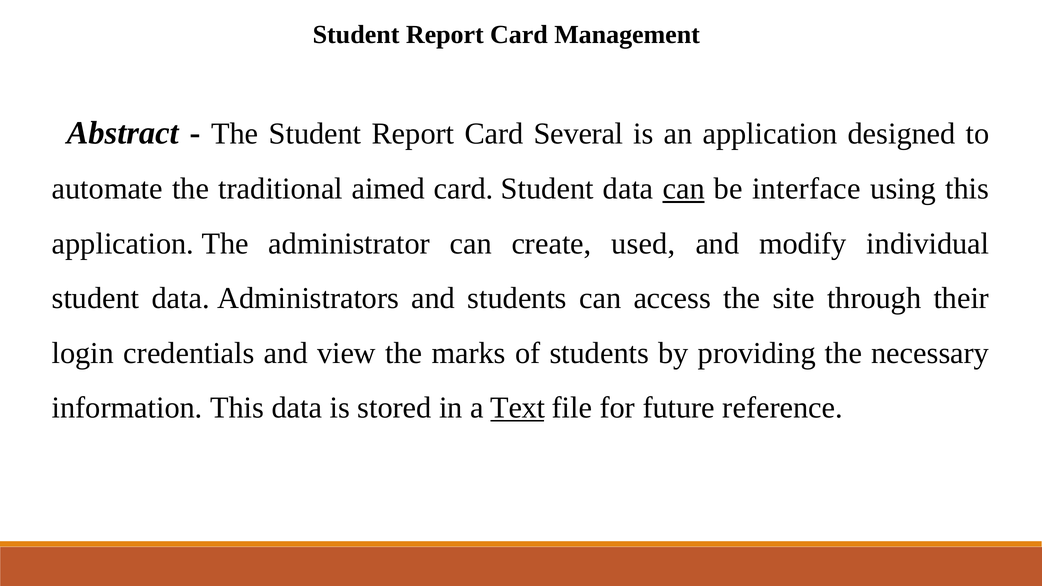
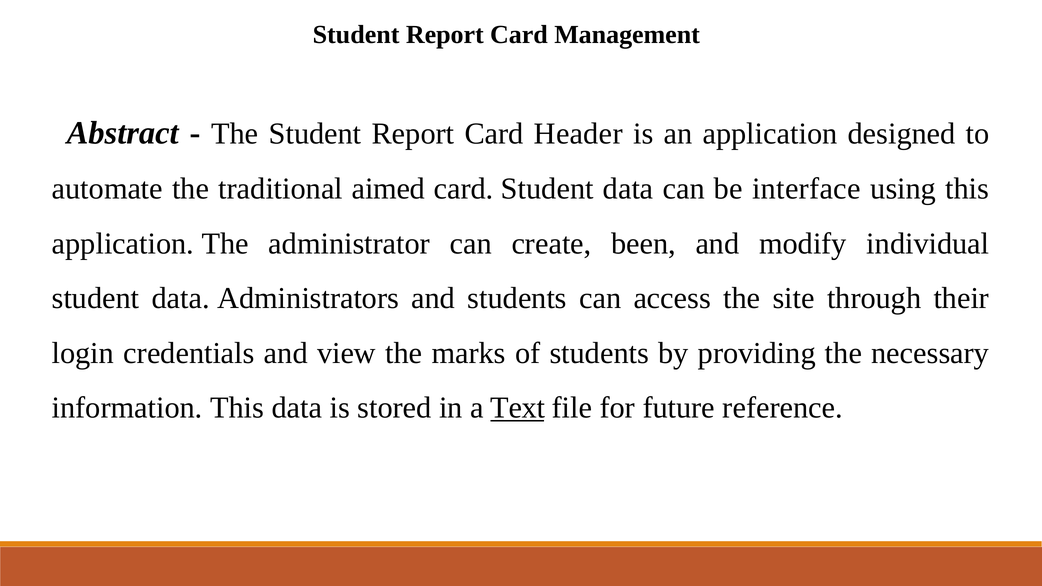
Several: Several -> Header (578, 134)
can underline: present -> none (684, 189)
used: used -> been (643, 244)
